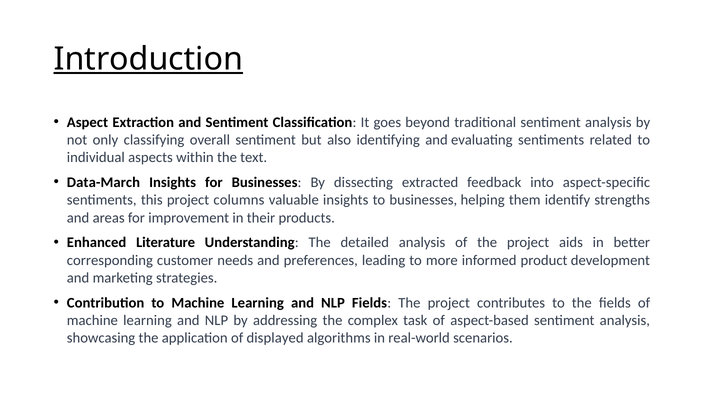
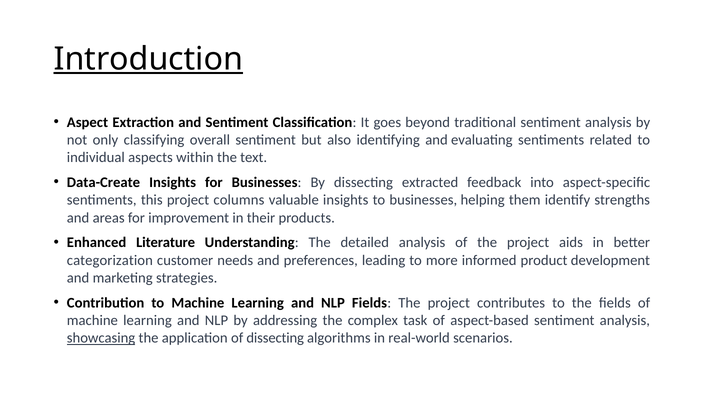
Data-March: Data-March -> Data-Create (104, 182)
corresponding: corresponding -> categorization (110, 260)
showcasing underline: none -> present (101, 338)
of displayed: displayed -> dissecting (275, 338)
